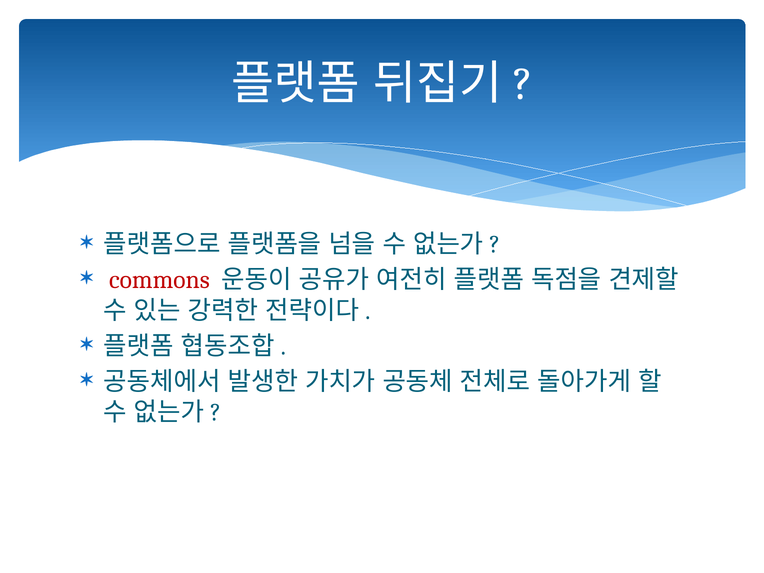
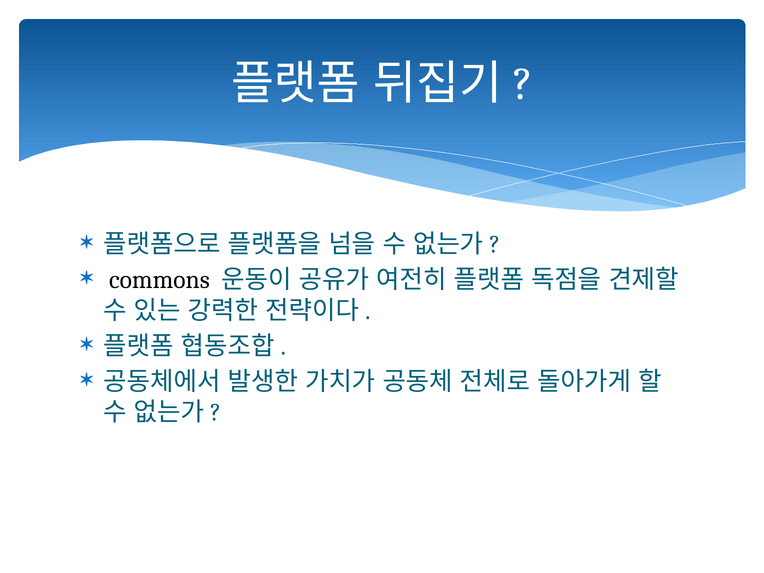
commons colour: red -> black (159, 280)
